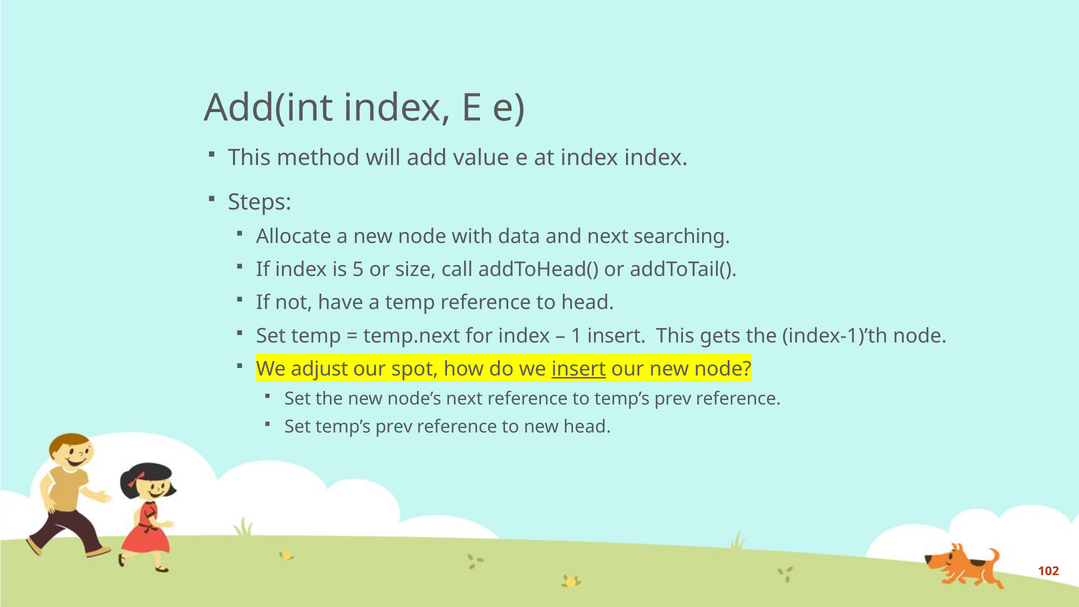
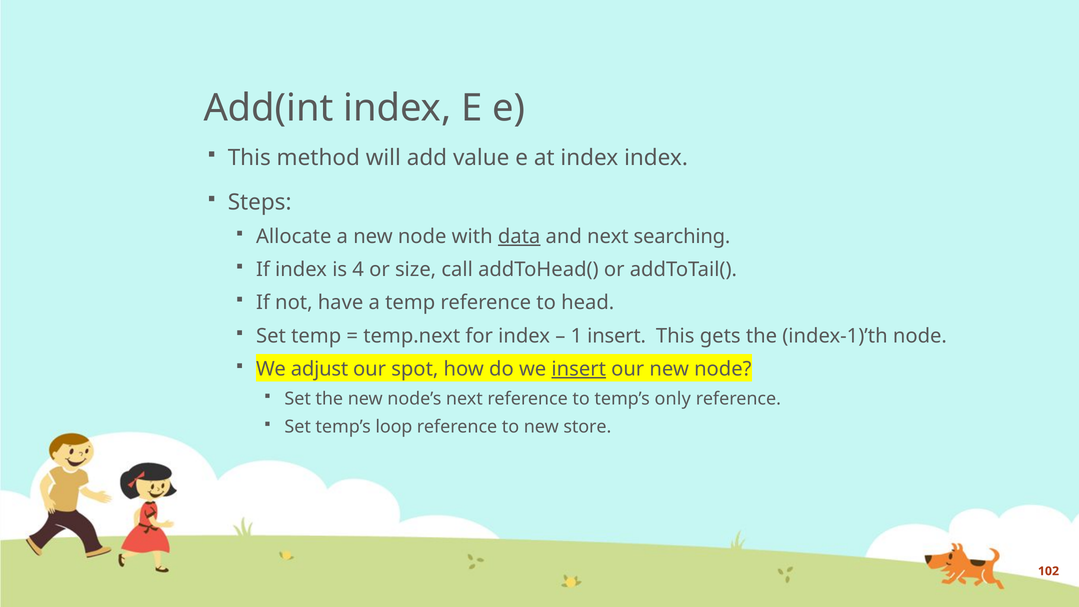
data underline: none -> present (519, 237)
5: 5 -> 4 (358, 270)
to temp’s prev: prev -> only (673, 399)
Set temp’s prev: prev -> loop (394, 427)
new head: head -> store (587, 427)
